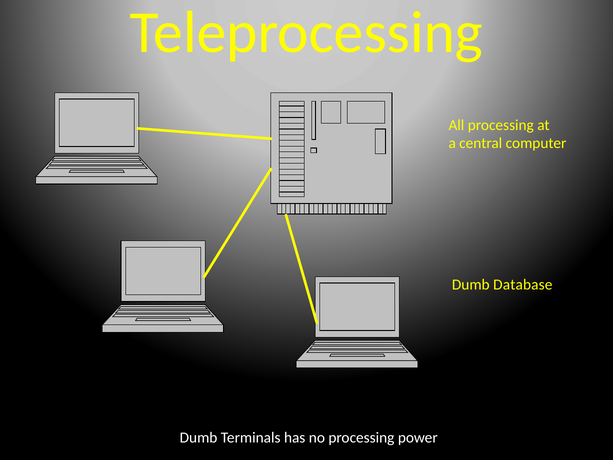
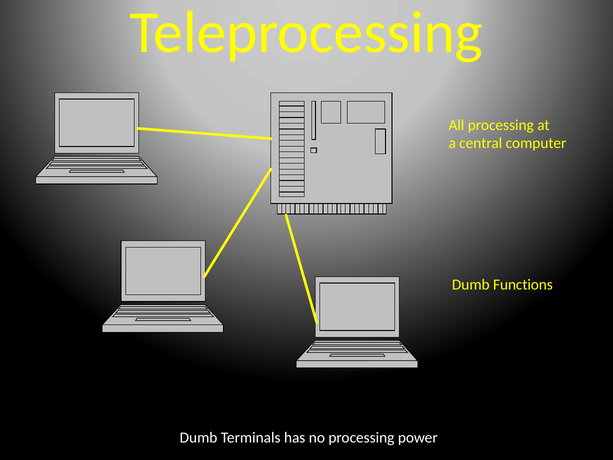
Database: Database -> Functions (523, 285)
